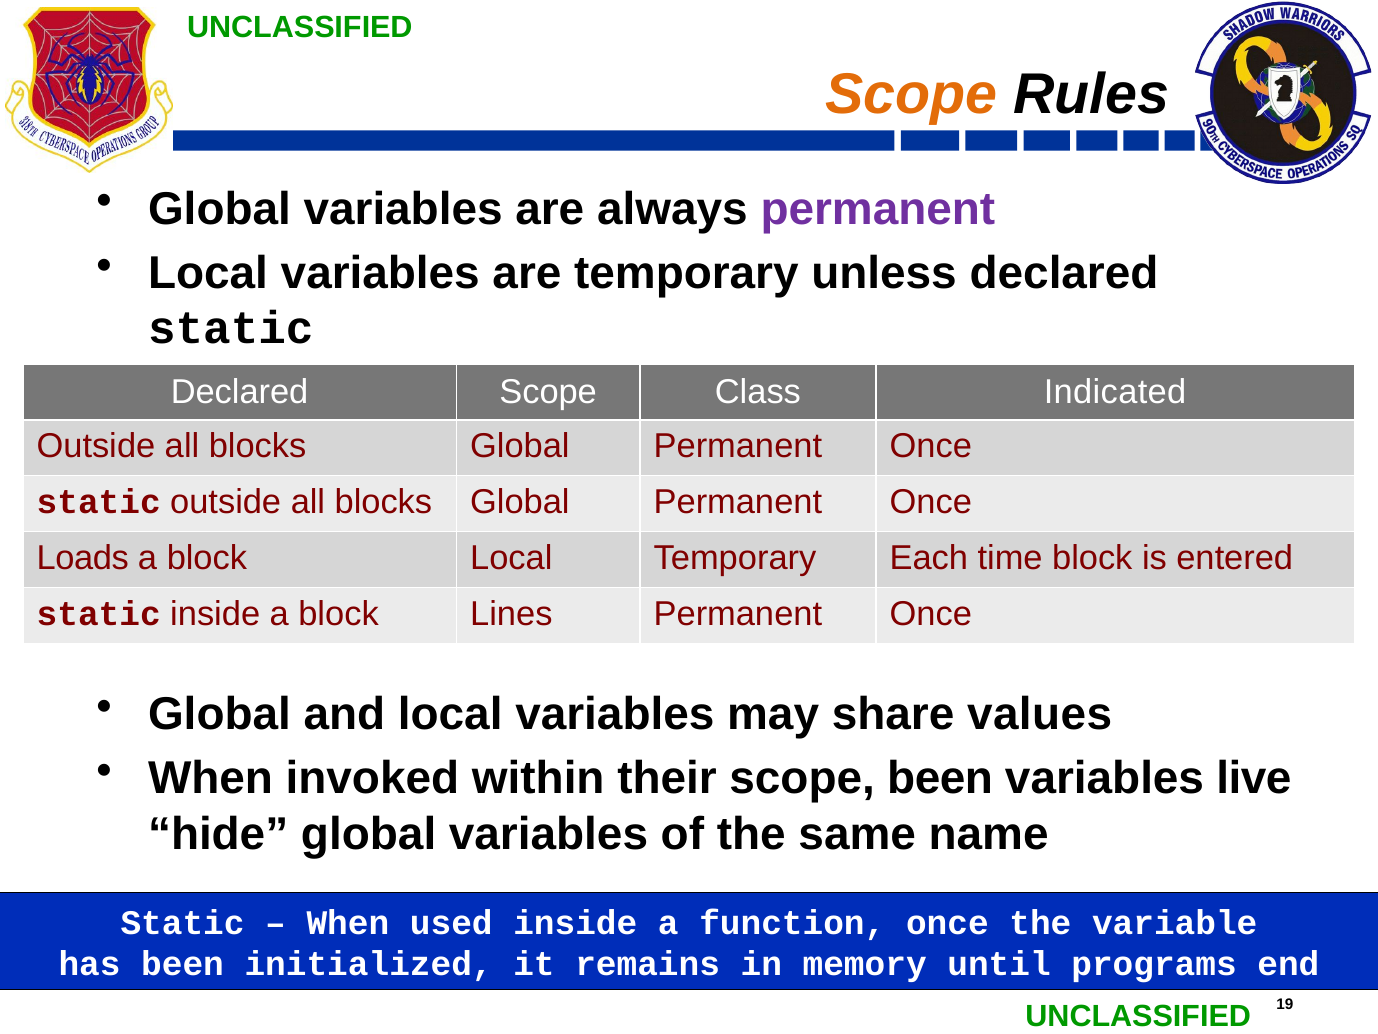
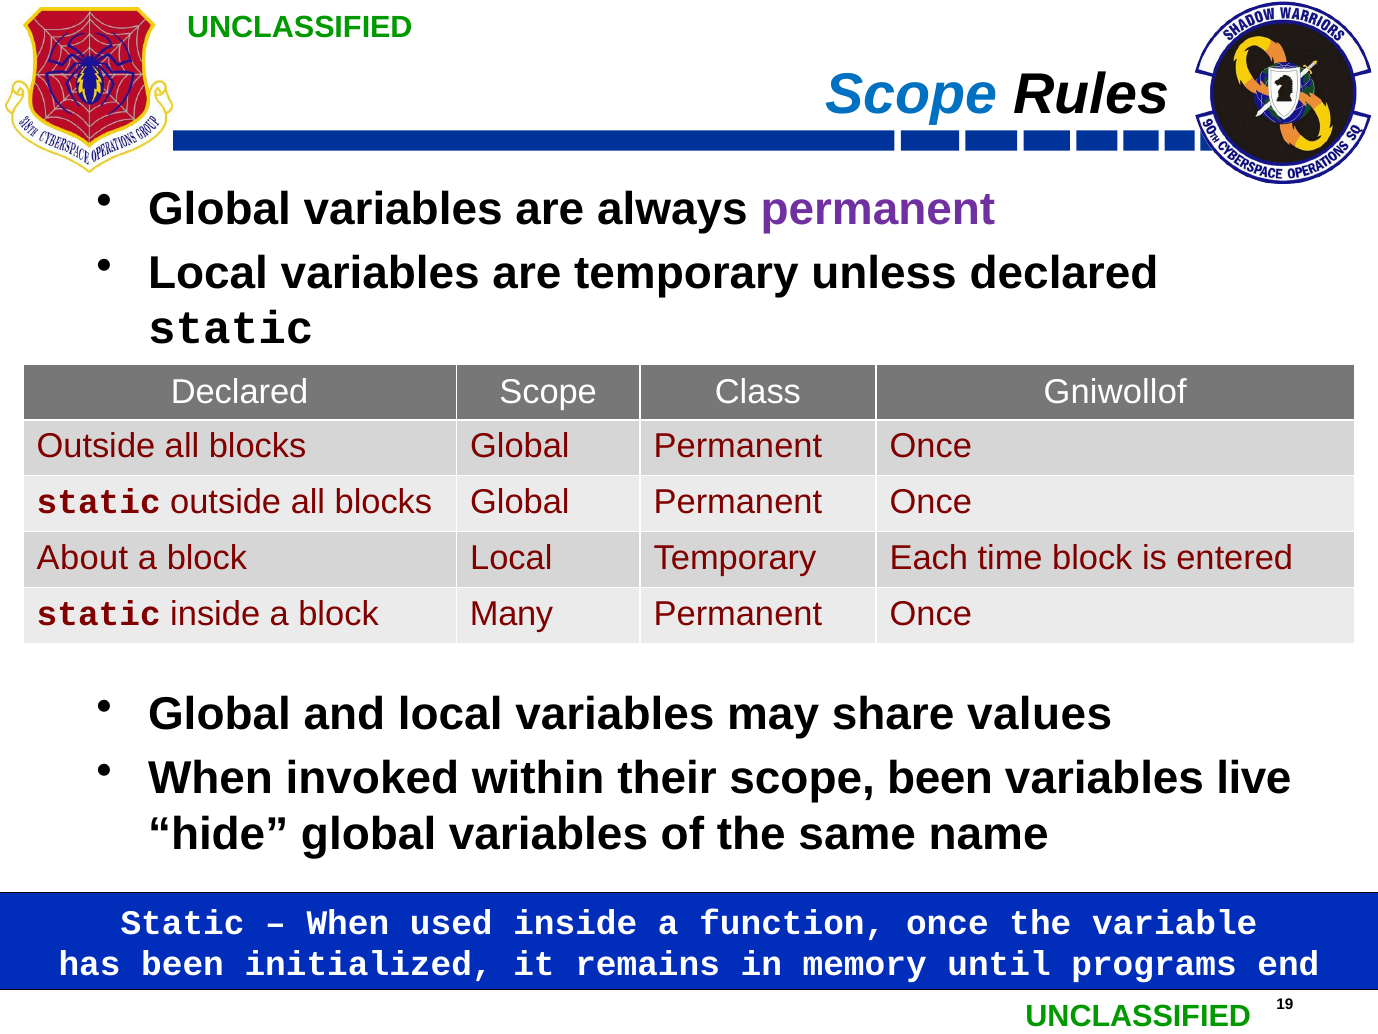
Scope colour: orange -> blue (911, 95)
Indicated: Indicated -> Gniwollof (1115, 392)
Loads: Loads -> About (82, 558)
Lines: Lines -> Many (512, 614)
